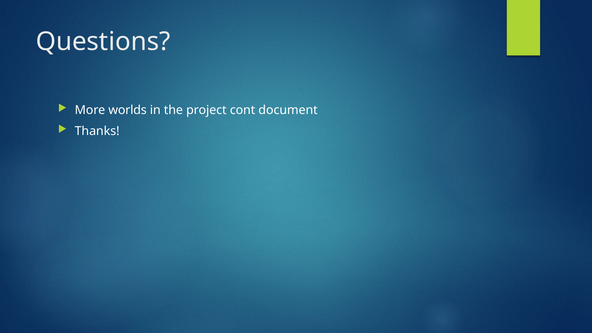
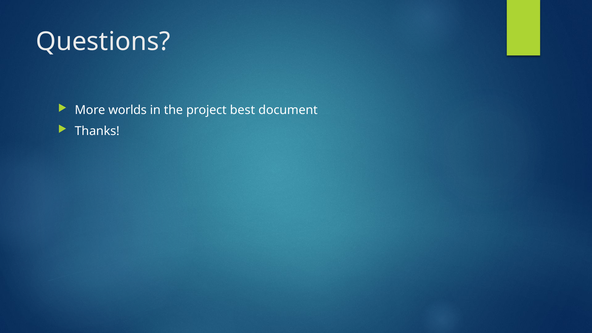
cont: cont -> best (242, 110)
